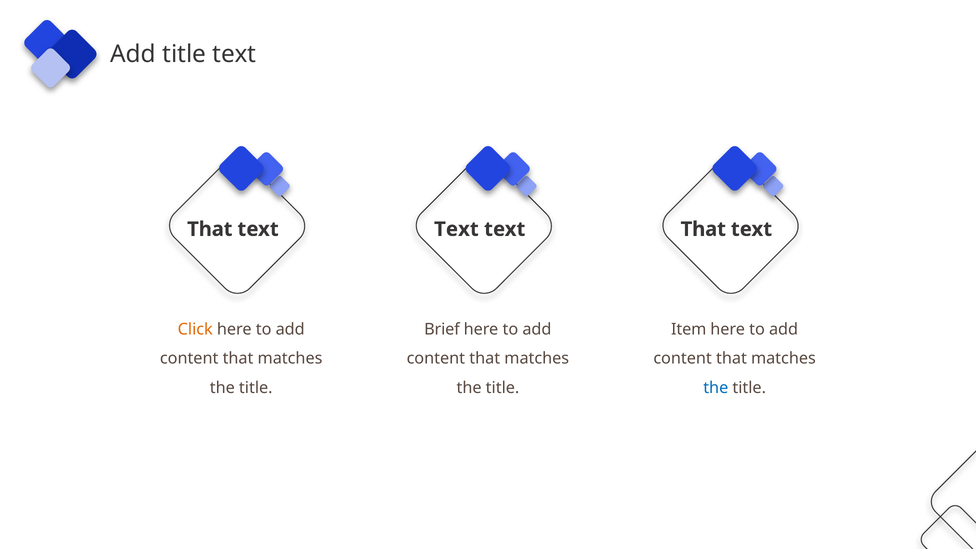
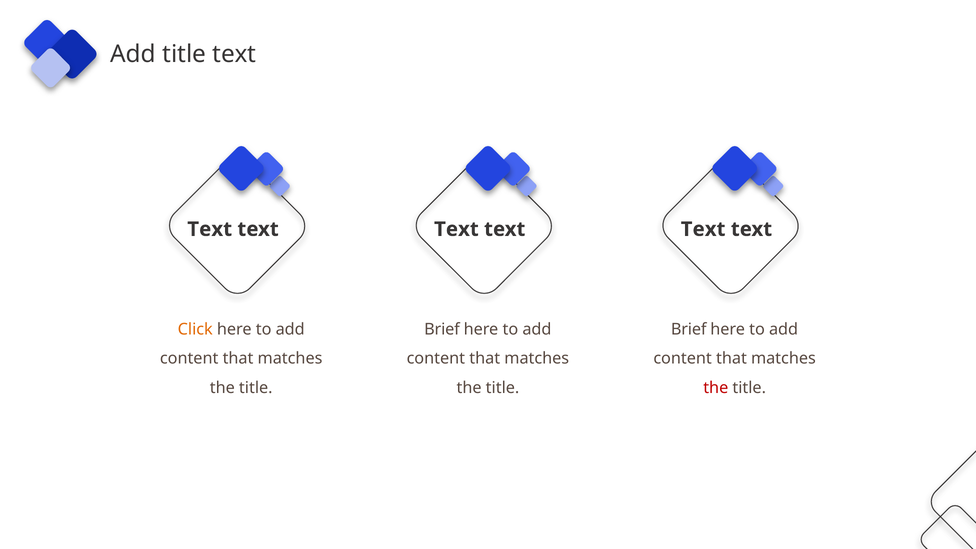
That: That -> Text (210, 229)
That: That -> Text (703, 229)
Item: Item -> Brief (689, 329)
the colour: blue -> red (716, 388)
